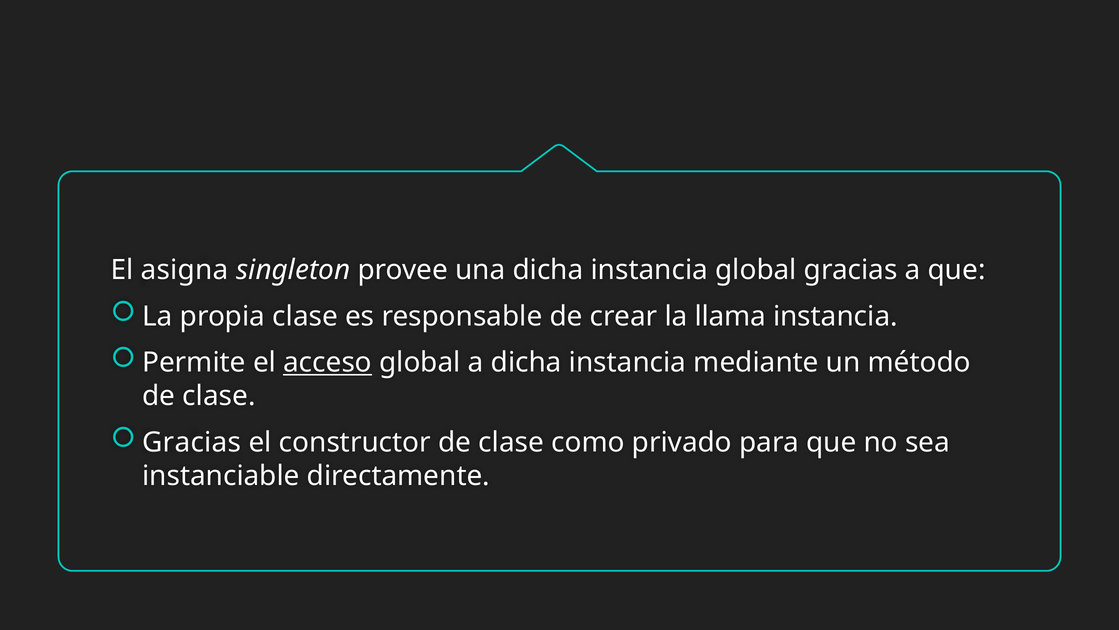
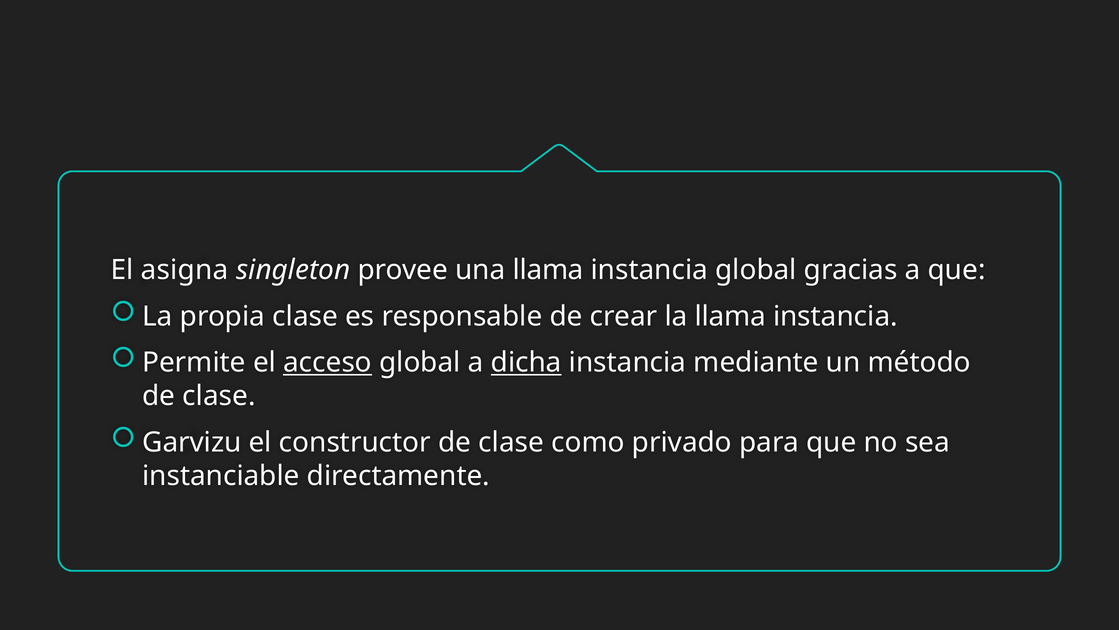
una dicha: dicha -> llama (548, 270)
dicha underline: none -> present (526, 362)
Gracias: Gracias -> Garvizu (192, 442)
